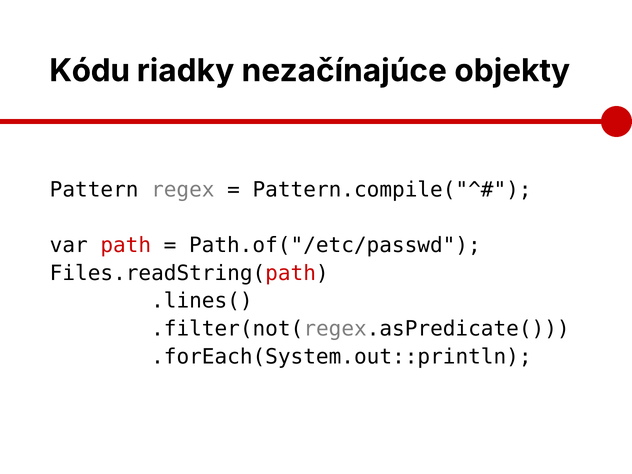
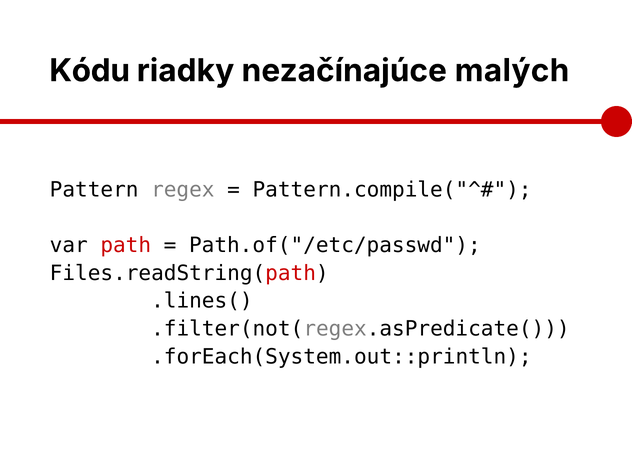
objekty: objekty -> malých (512, 71)
